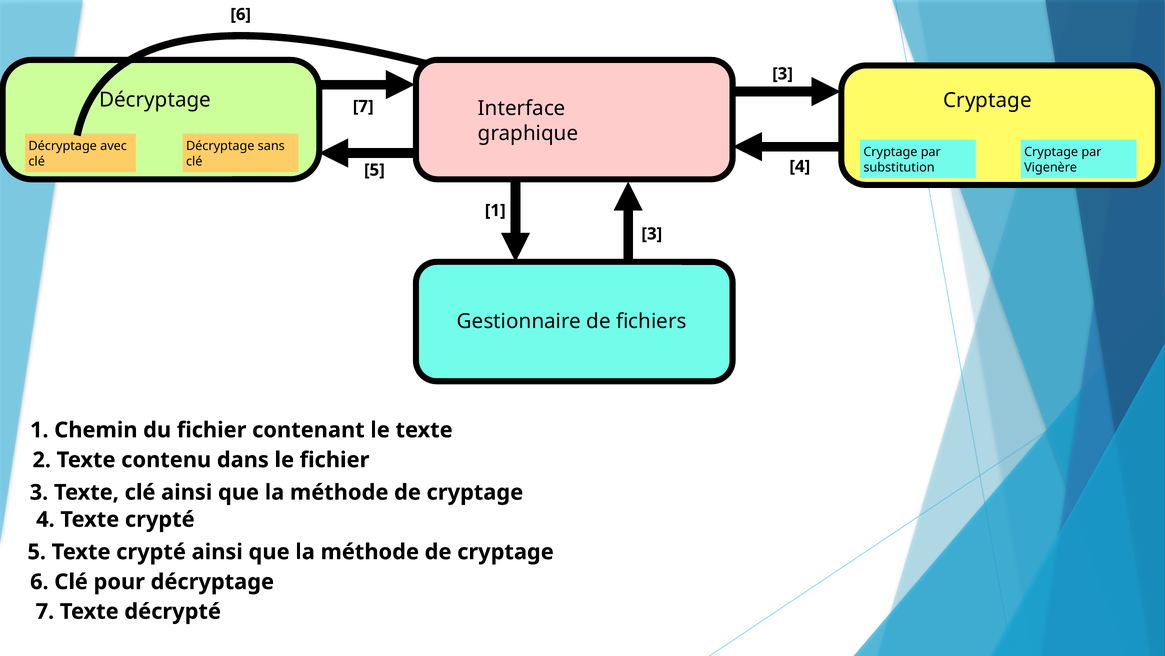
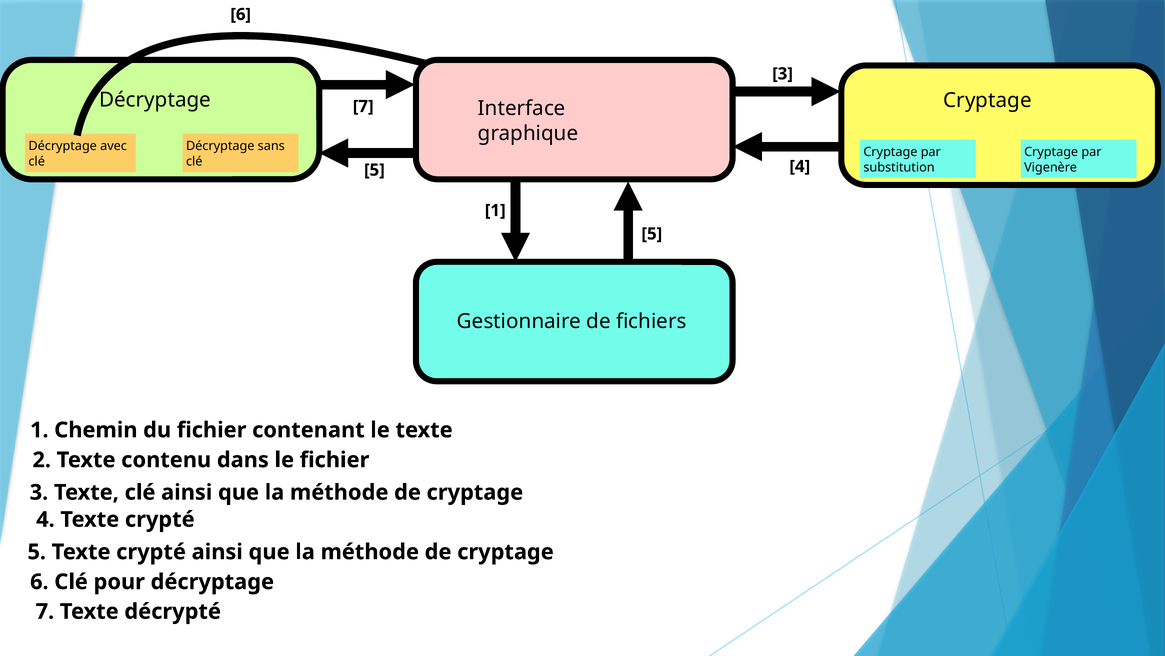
3: 3 -> 5 (652, 234)
